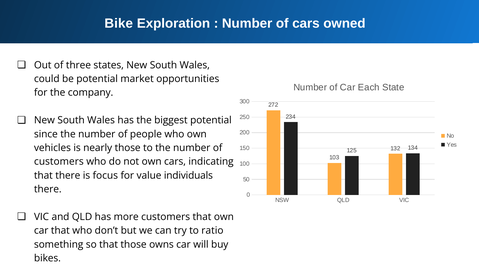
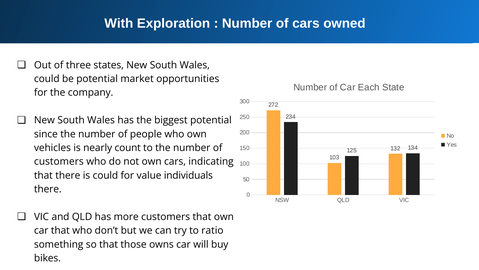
Bike: Bike -> With (119, 23)
nearly those: those -> count (128, 148)
is focus: focus -> could (105, 175)
